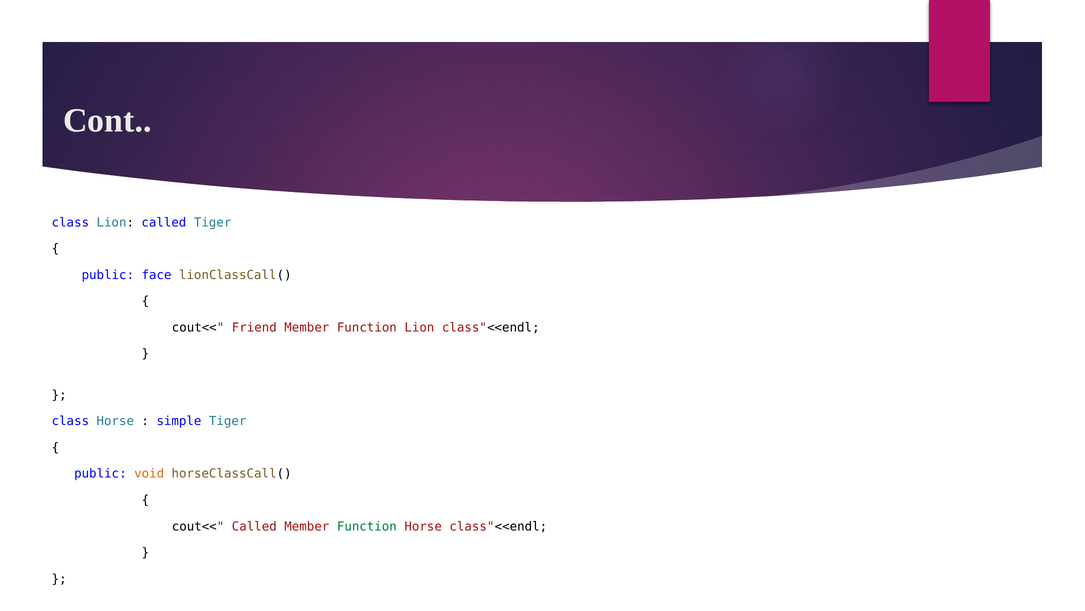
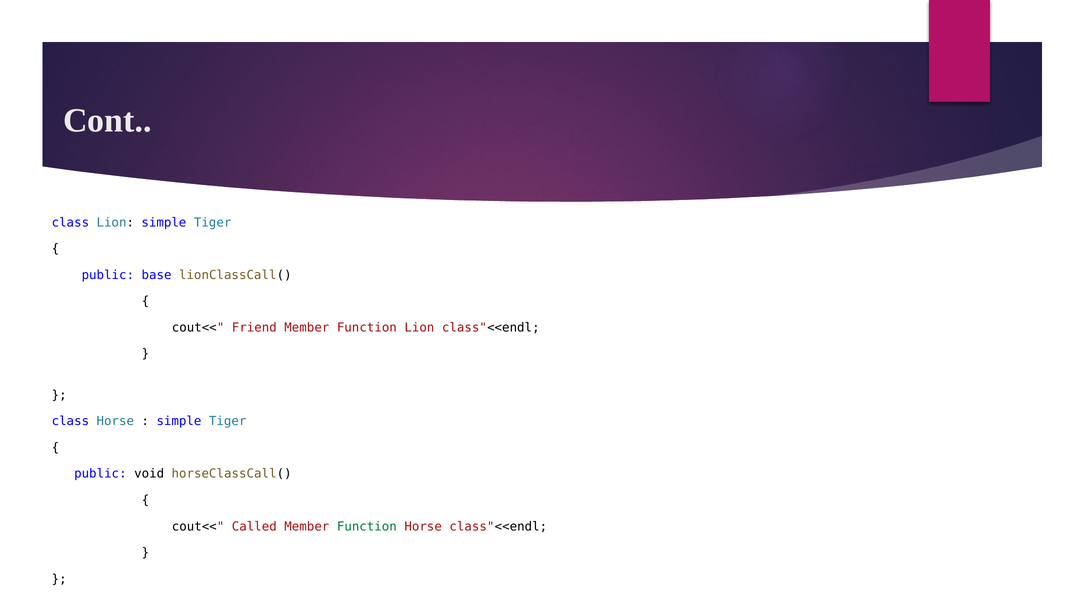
Lion called: called -> simple (164, 222)
face: face -> base (157, 275)
void colour: orange -> black (149, 473)
